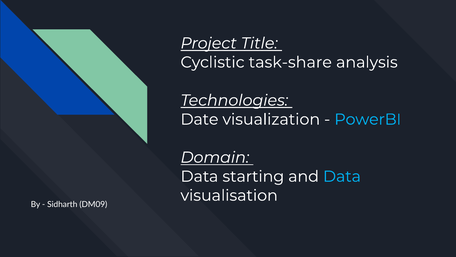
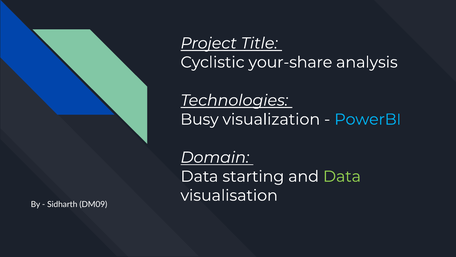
task-share: task-share -> your-share (290, 62)
Date: Date -> Busy (199, 119)
Data colour: light blue -> light green (342, 176)
